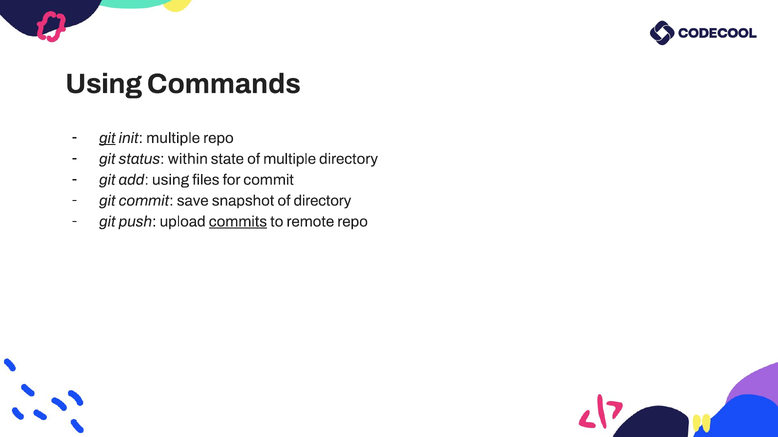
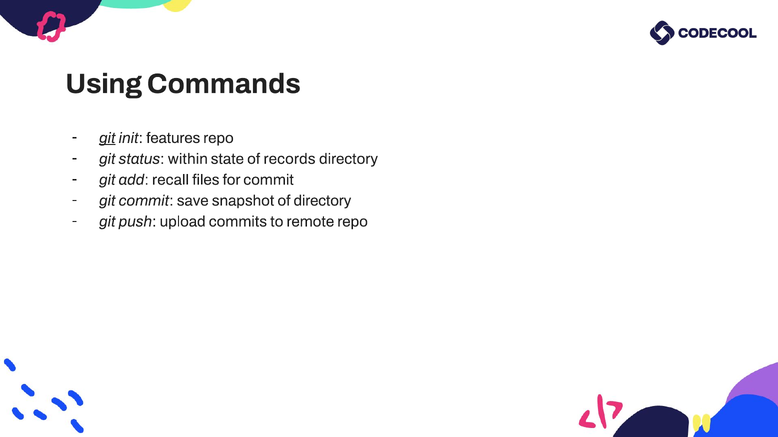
init multiple: multiple -> features (173, 138)
of multiple: multiple -> records (290, 159)
add using: using -> recall (171, 180)
commits underline: present -> none (238, 222)
